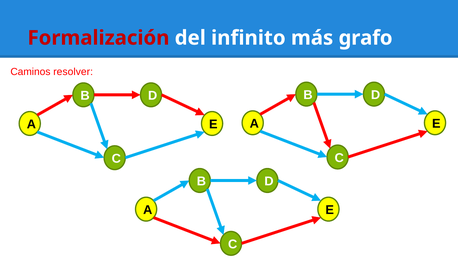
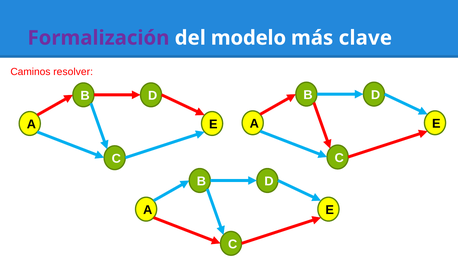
Formalización colour: red -> purple (98, 38)
infinito: infinito -> modelo (248, 38)
grafo: grafo -> clave (365, 38)
